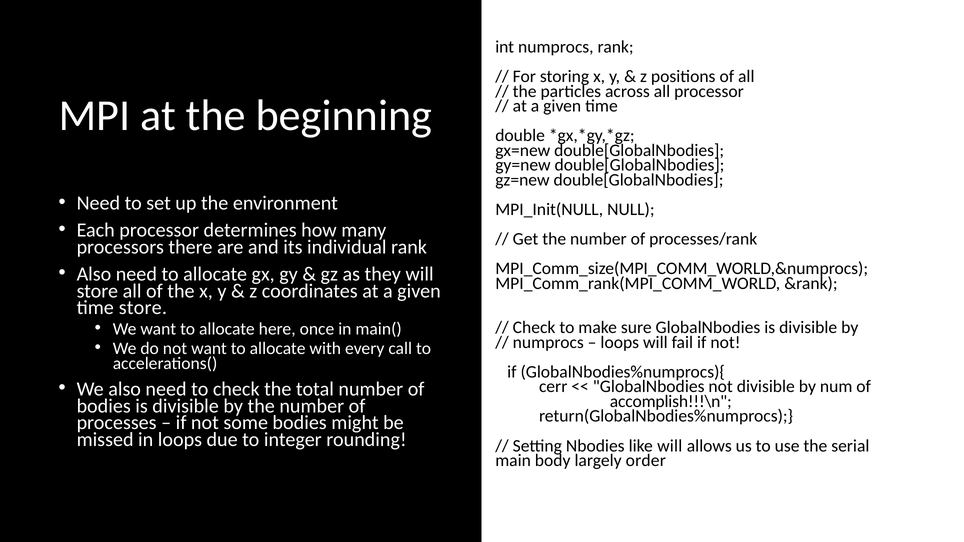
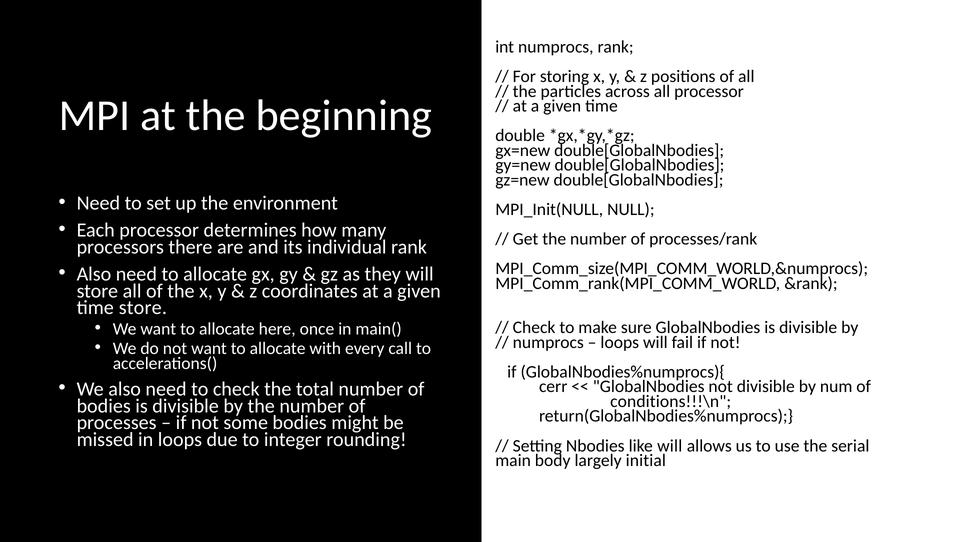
accomplish!!!\n: accomplish!!!\n -> conditions!!!\n (671, 402)
order: order -> initial (646, 461)
